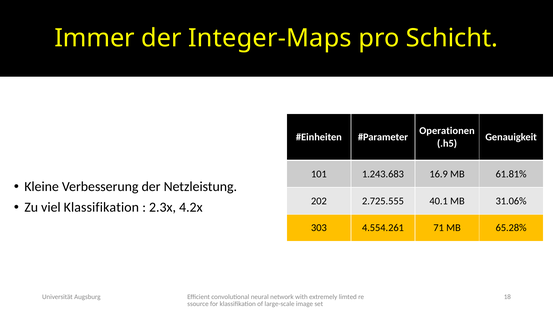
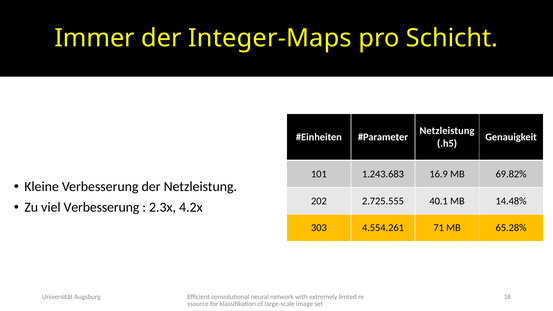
Operationen: Operationen -> Netzleistung (447, 131)
61.81%: 61.81% -> 69.82% (511, 174)
31.06%: 31.06% -> 14.48% (511, 201)
viel Klassifikation: Klassifikation -> Verbesserung (101, 207)
